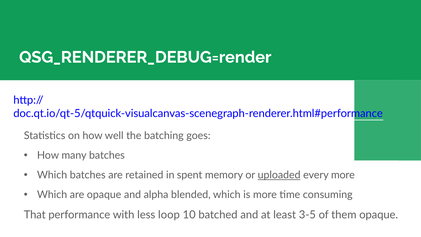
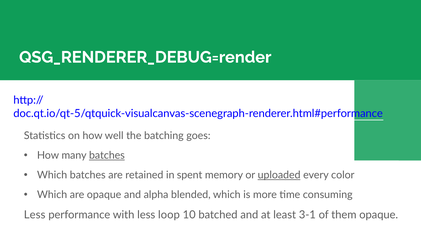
batches underline: none -> present (107, 155)
every more: more -> color (343, 175)
That: That -> Less (35, 215)
3-5: 3-5 -> 3-1 (307, 215)
